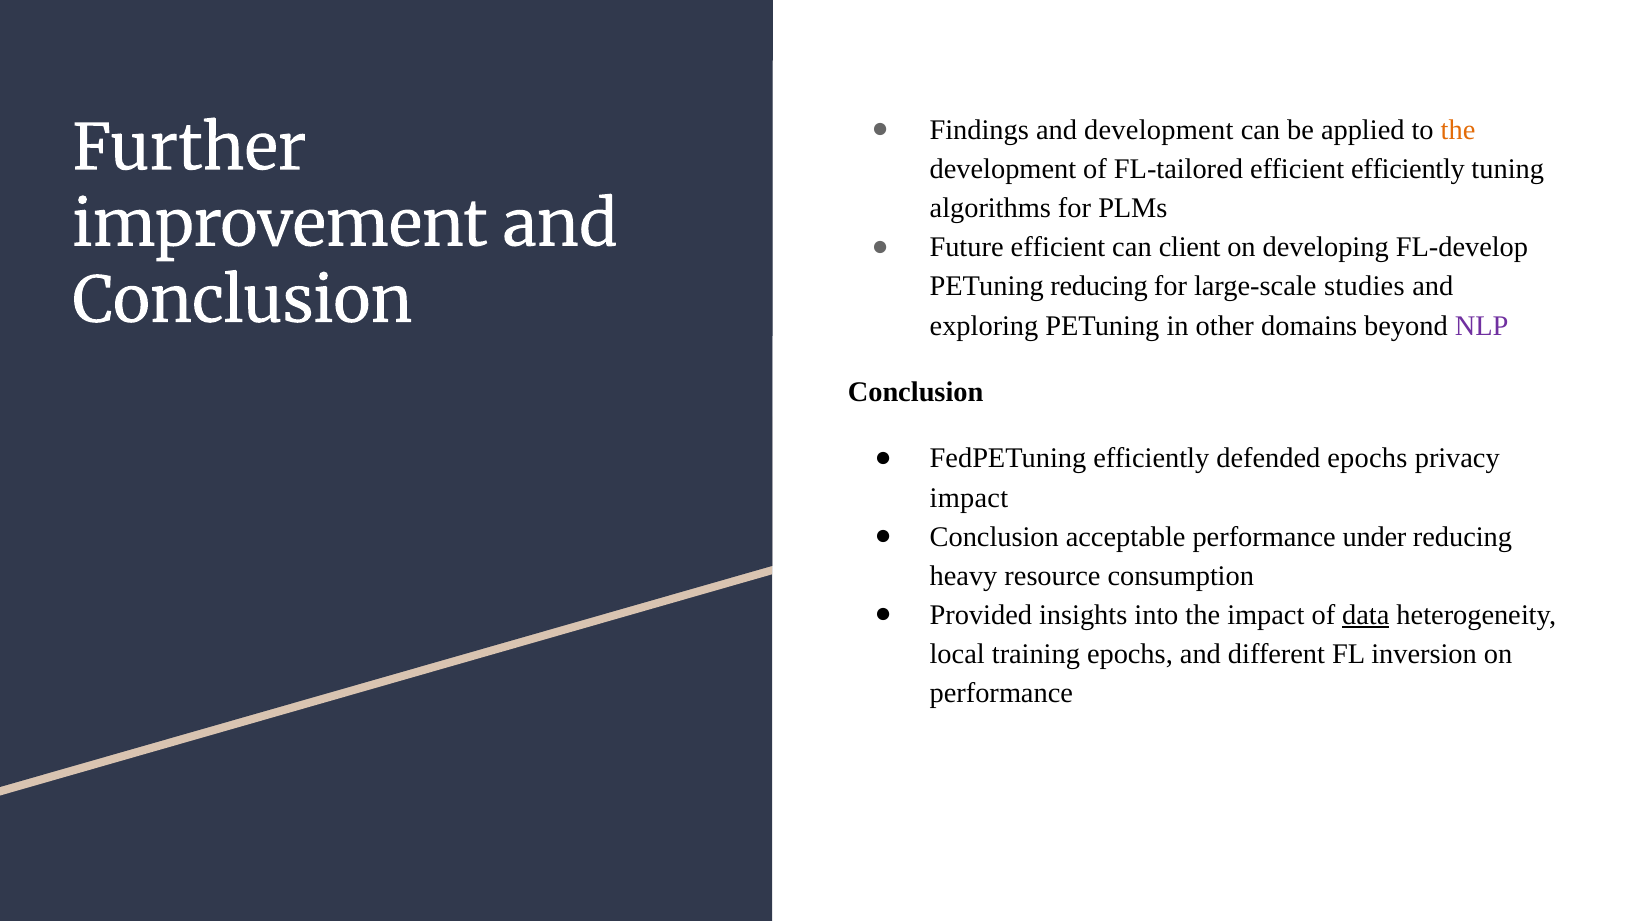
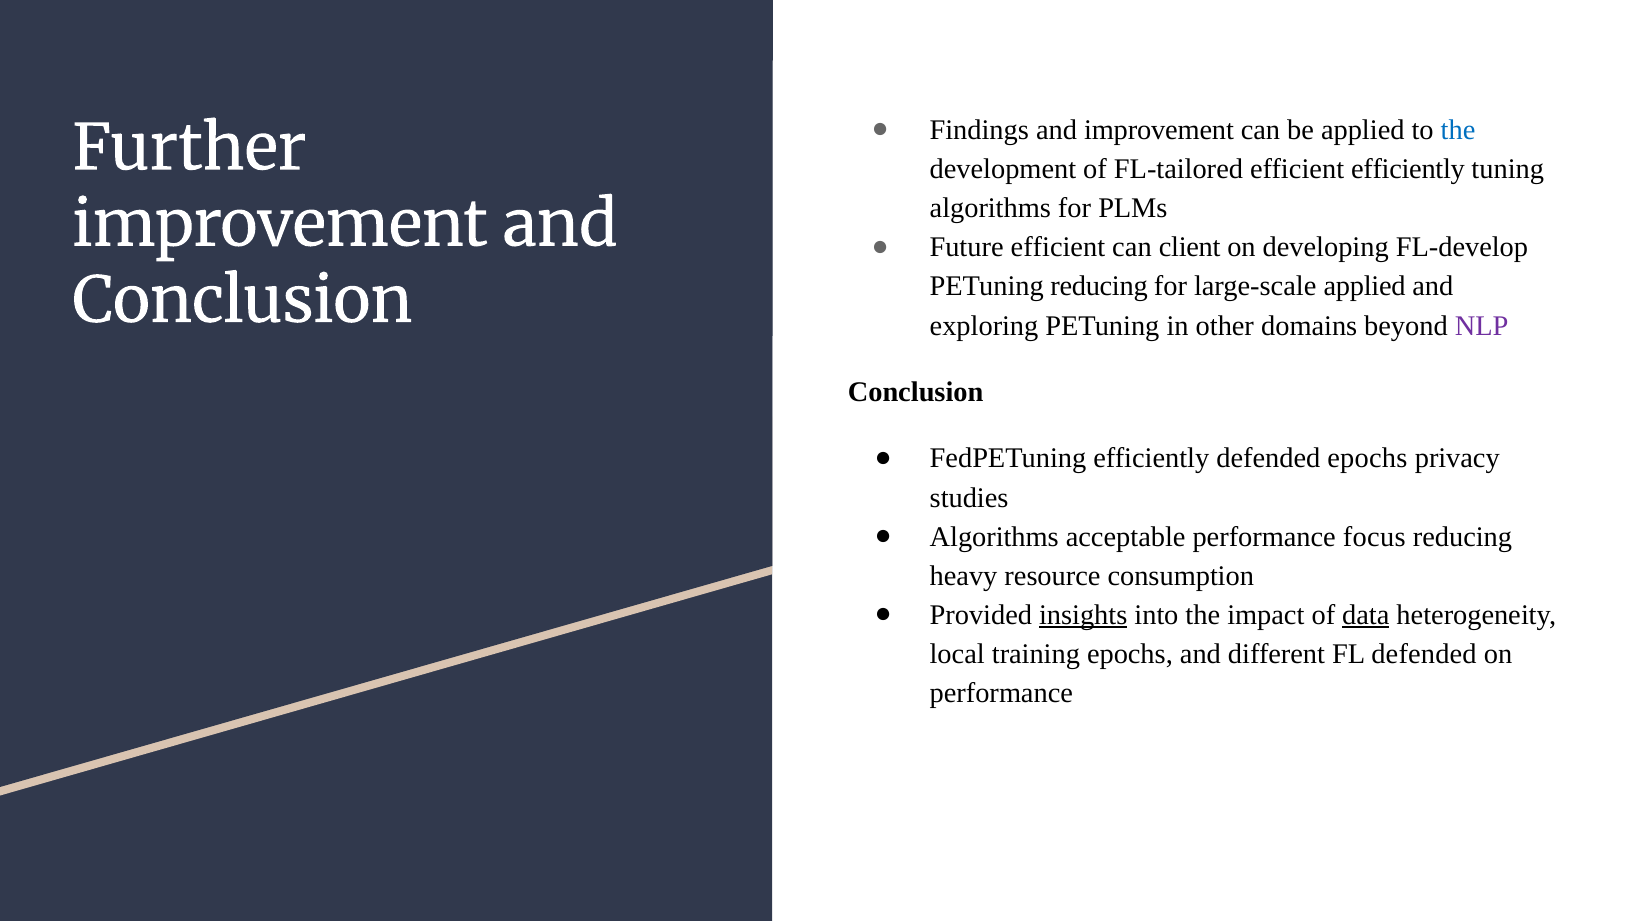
and development: development -> improvement (1159, 130)
the colour: orange -> blue (1458, 130)
large-scale studies: studies -> applied (1365, 287)
impact: impact -> studies (969, 498)
Conclusion: Conclusion -> Algorithms (994, 537)
under: under -> focus (1374, 537)
insights underline: none -> present (1083, 615)
FL inversion: inversion -> defended (1424, 654)
